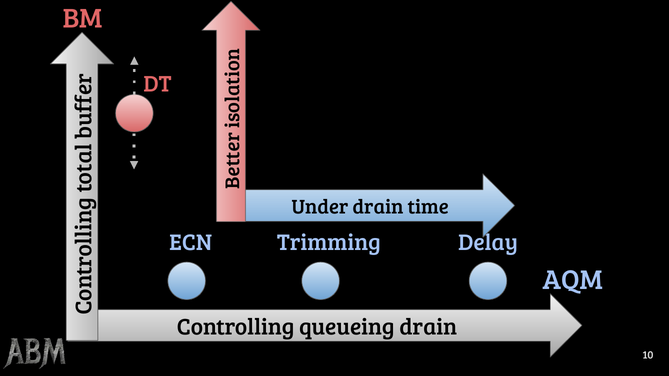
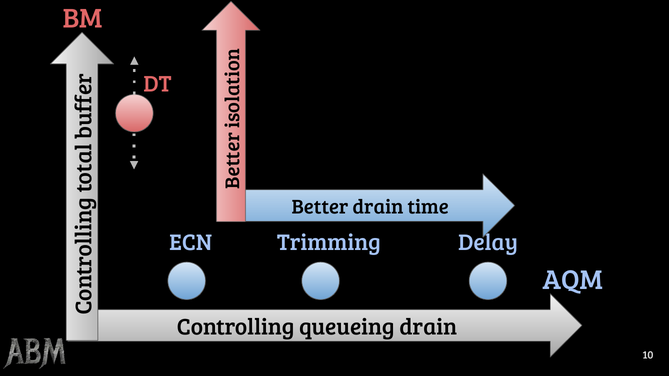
Under: Under -> Better (320, 207)
